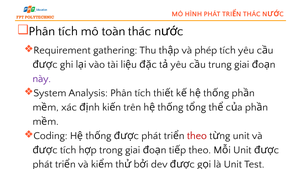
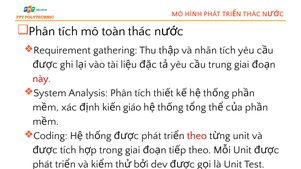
phép: phép -> nhãn (206, 50)
này colour: purple -> red (42, 79)
trên: trên -> giáo (132, 107)
